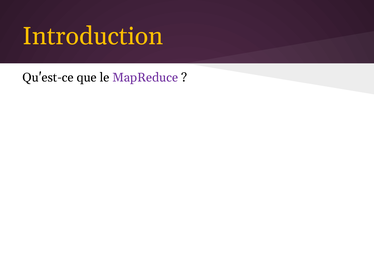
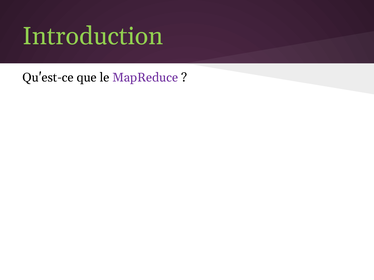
Introduction colour: yellow -> light green (93, 36)
